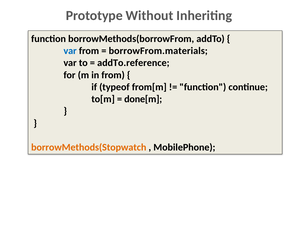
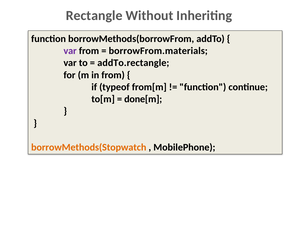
Prototype: Prototype -> Rectangle (94, 15)
var colour: blue -> purple (70, 51)
addTo.reference: addTo.reference -> addTo.rectangle (133, 63)
